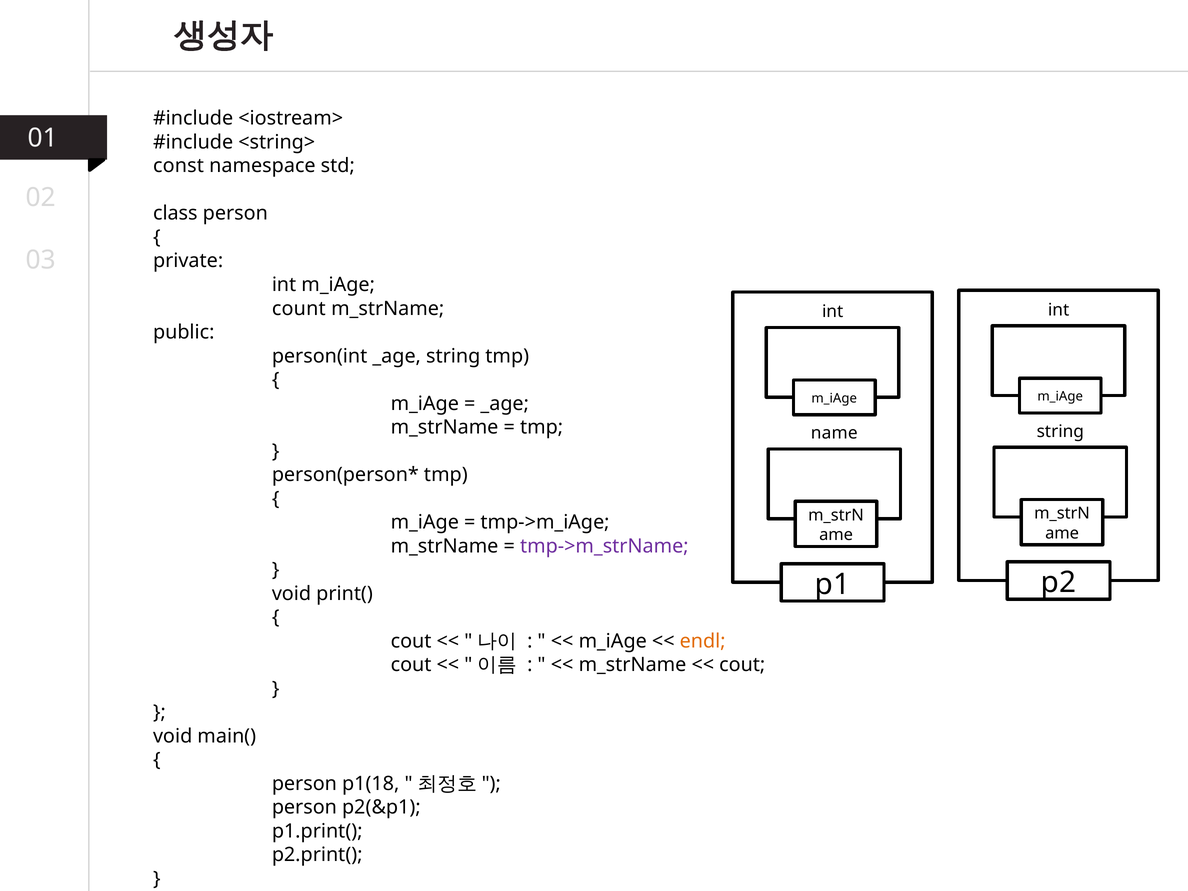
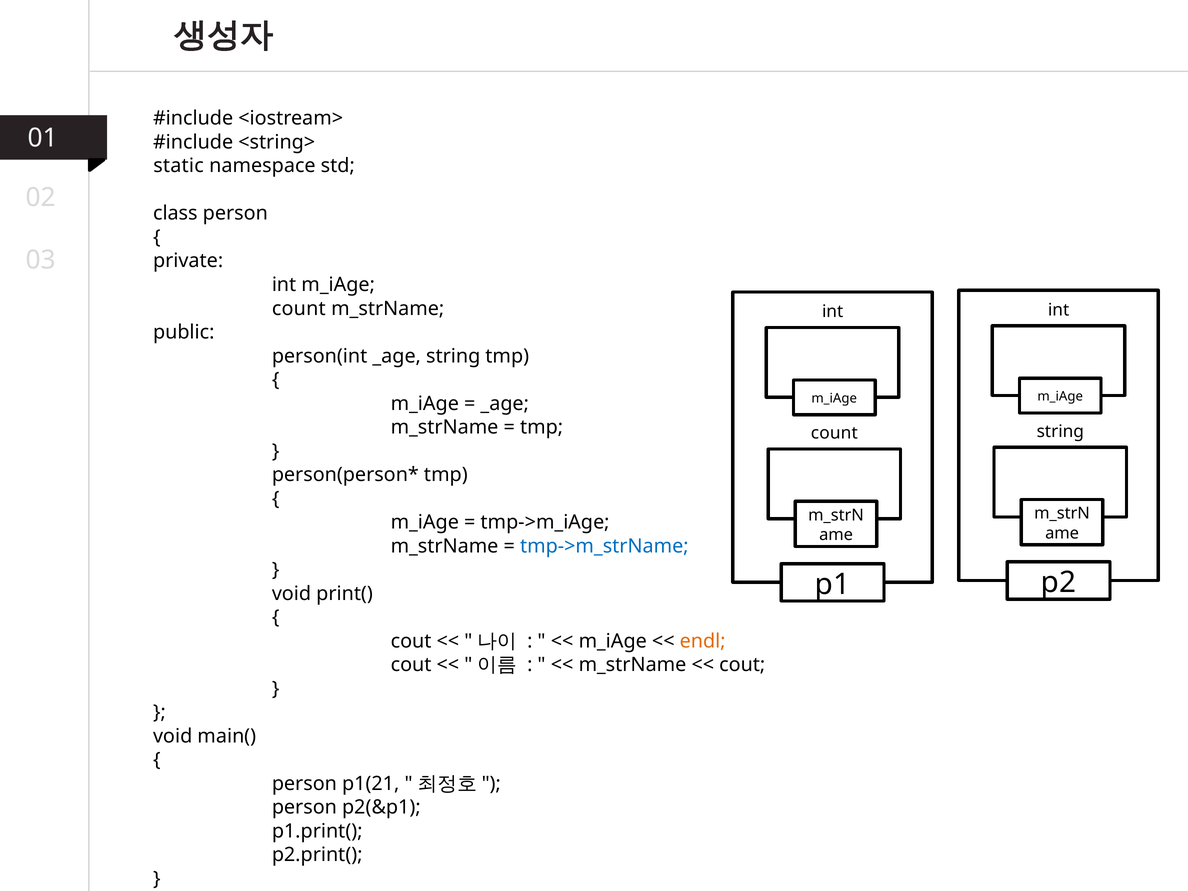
const: const -> static (179, 166)
name: name -> count (834, 433)
tmp->m_strName colour: purple -> blue (604, 546)
p1(18: p1(18 -> p1(21 (371, 784)
